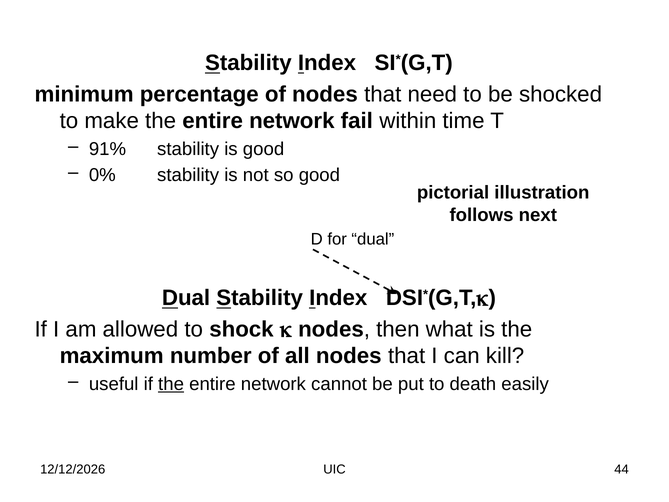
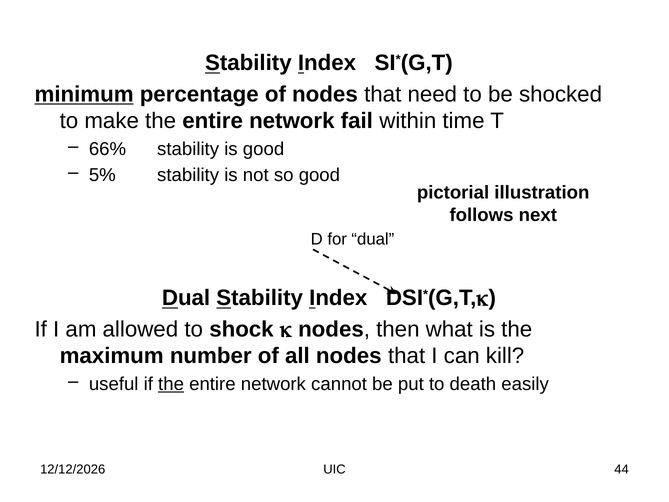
minimum underline: none -> present (84, 94)
91%: 91% -> 66% (107, 149)
0%: 0% -> 5% (102, 175)
